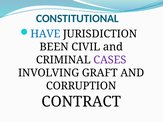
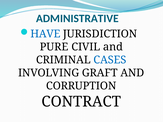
CONSTITUTIONAL: CONSTITUTIONAL -> ADMINISTRATIVE (77, 18)
BEEN: BEEN -> PURE (54, 47)
CASES colour: purple -> blue (110, 60)
